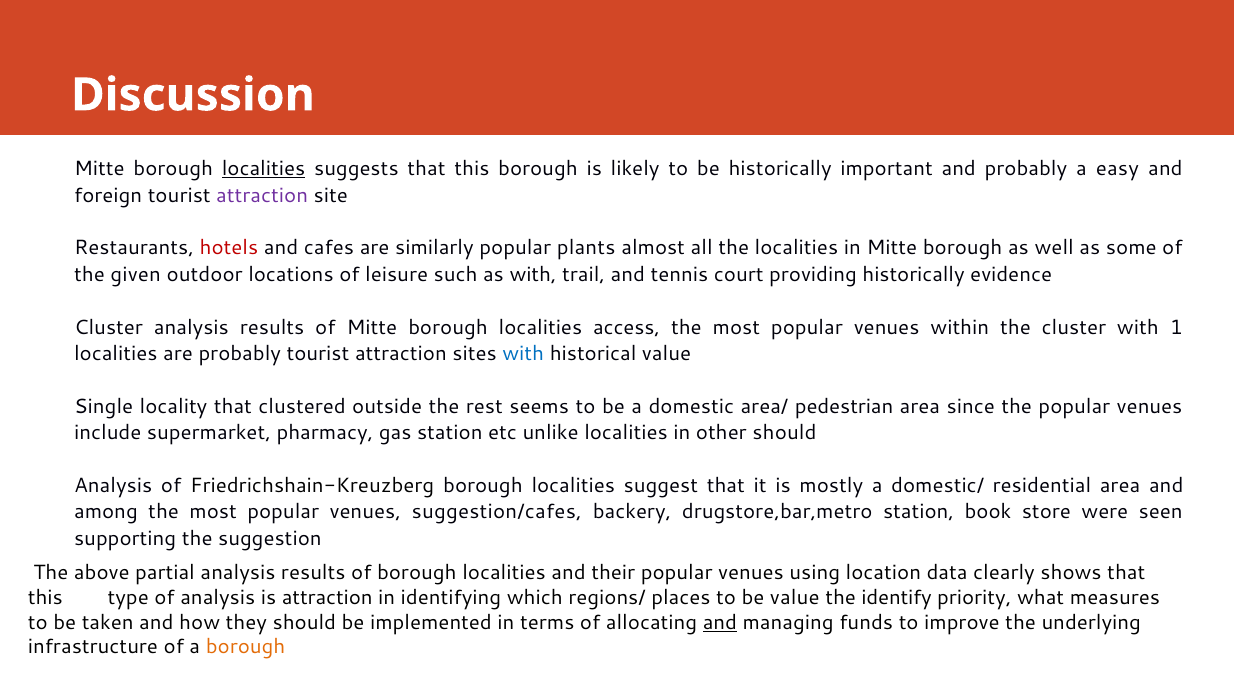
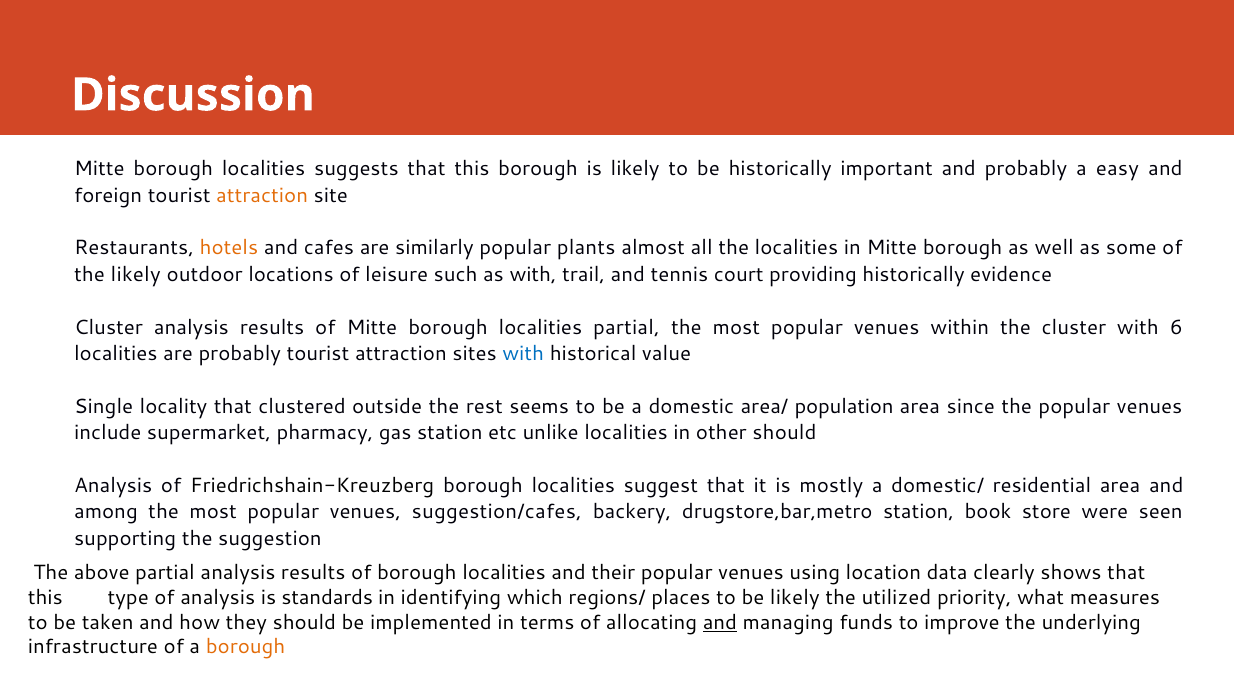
localities underline: present -> none (264, 169)
attraction colour: purple -> orange (262, 195)
hotels colour: red -> orange (229, 248)
the given: given -> likely (136, 275)
localities access: access -> partial (626, 327)
1: 1 -> 6 (1176, 327)
pedestrian: pedestrian -> population (844, 406)
is attraction: attraction -> standards (327, 598)
be value: value -> likely (795, 598)
identify: identify -> utilized (896, 598)
